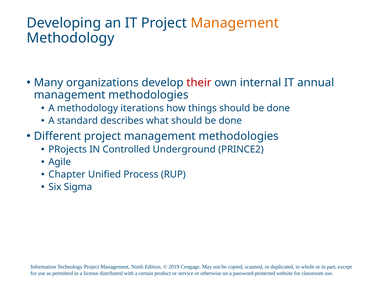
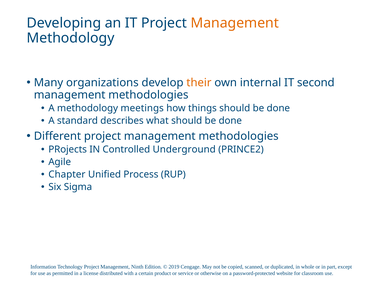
their colour: red -> orange (199, 83)
annual: annual -> second (316, 83)
iterations: iterations -> meetings (142, 108)
